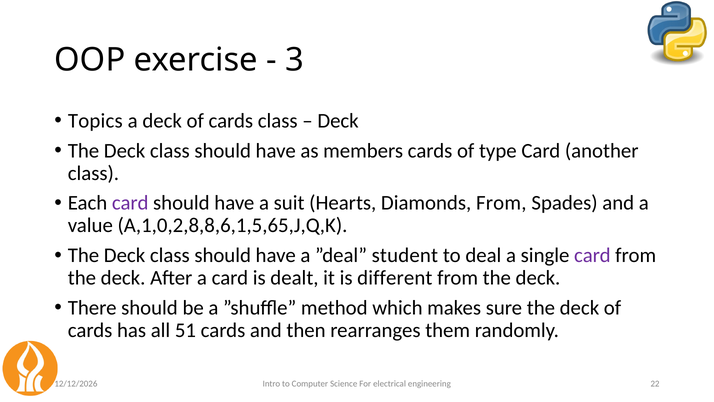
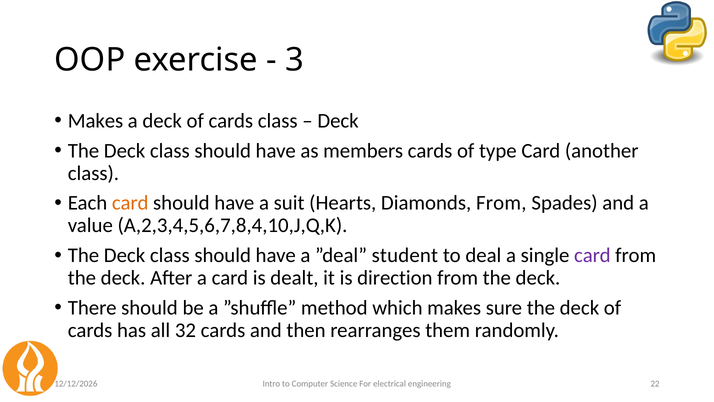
Topics: Topics -> Makes (95, 121)
card colour: purple -> orange (130, 203)
A,1,0,2,8,8,6,1,5,65,J,Q,K: A,1,0,2,8,8,6,1,5,65,J,Q,K -> A,2,3,4,5,6,7,8,4,10,J,Q,K (232, 225)
different: different -> direction (395, 278)
51: 51 -> 32 (185, 330)
